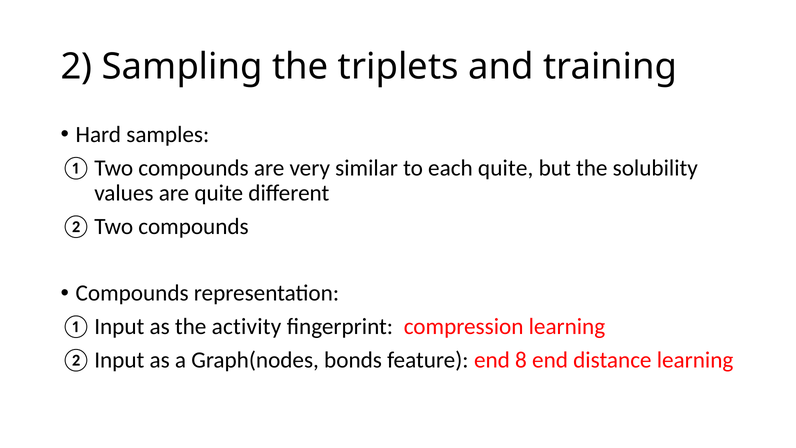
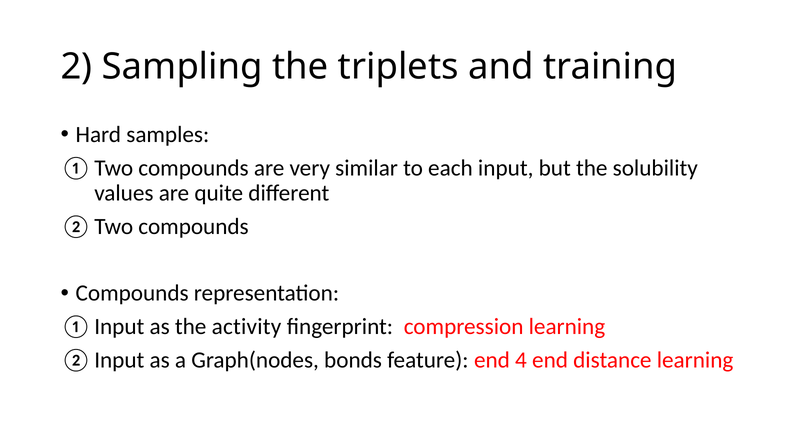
each quite: quite -> input (506, 168)
8: 8 -> 4 (521, 360)
